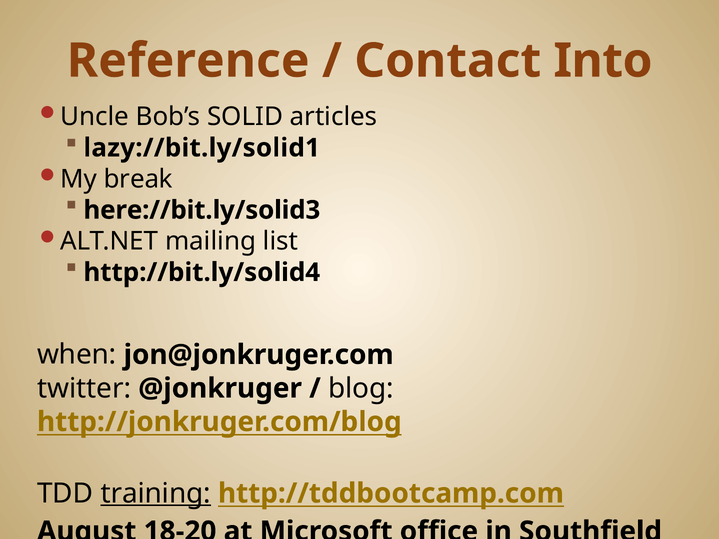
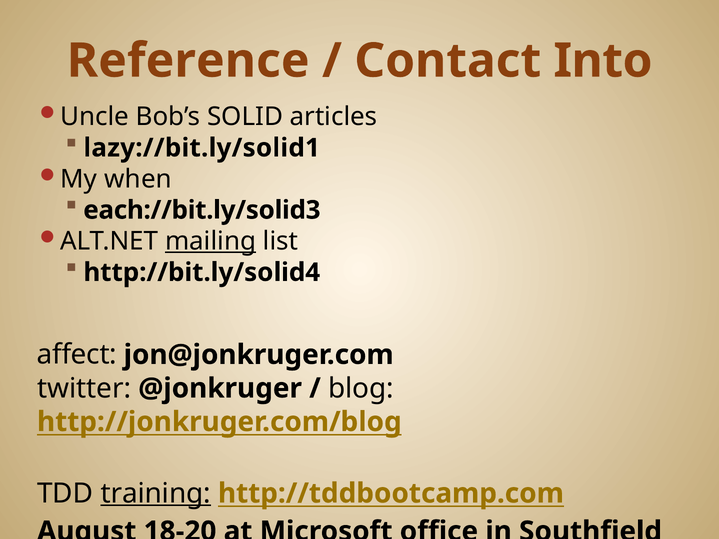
break: break -> when (138, 179)
here://bit.ly/solid3: here://bit.ly/solid3 -> each://bit.ly/solid3 (202, 210)
mailing underline: none -> present (211, 241)
when: when -> affect (77, 355)
